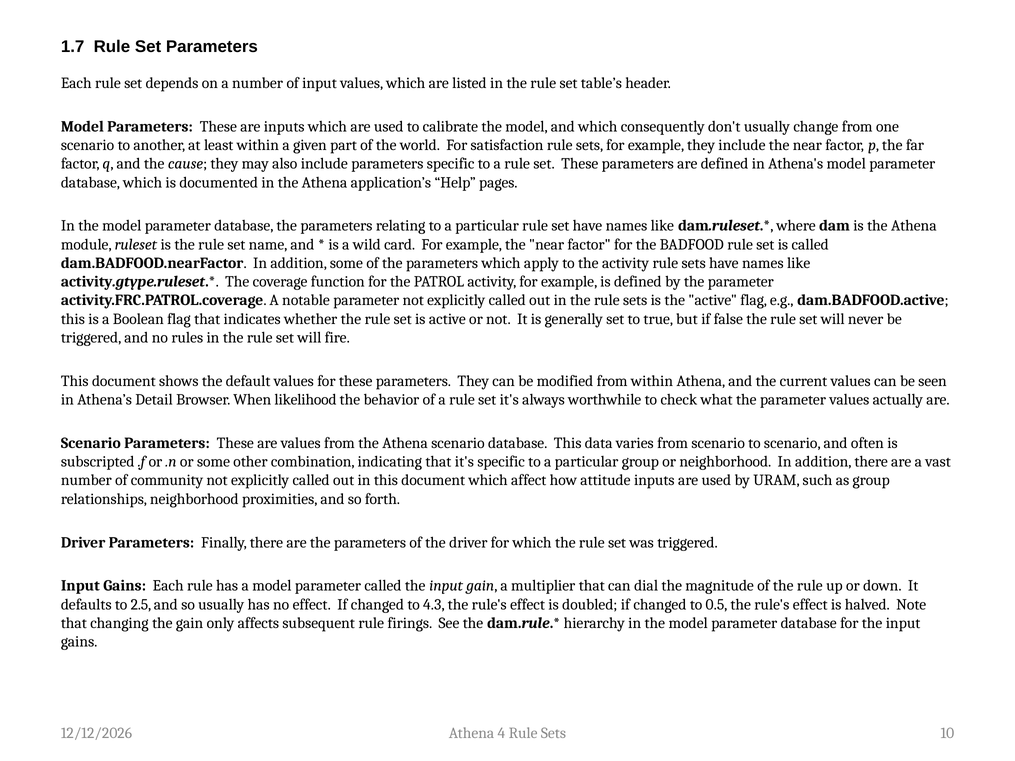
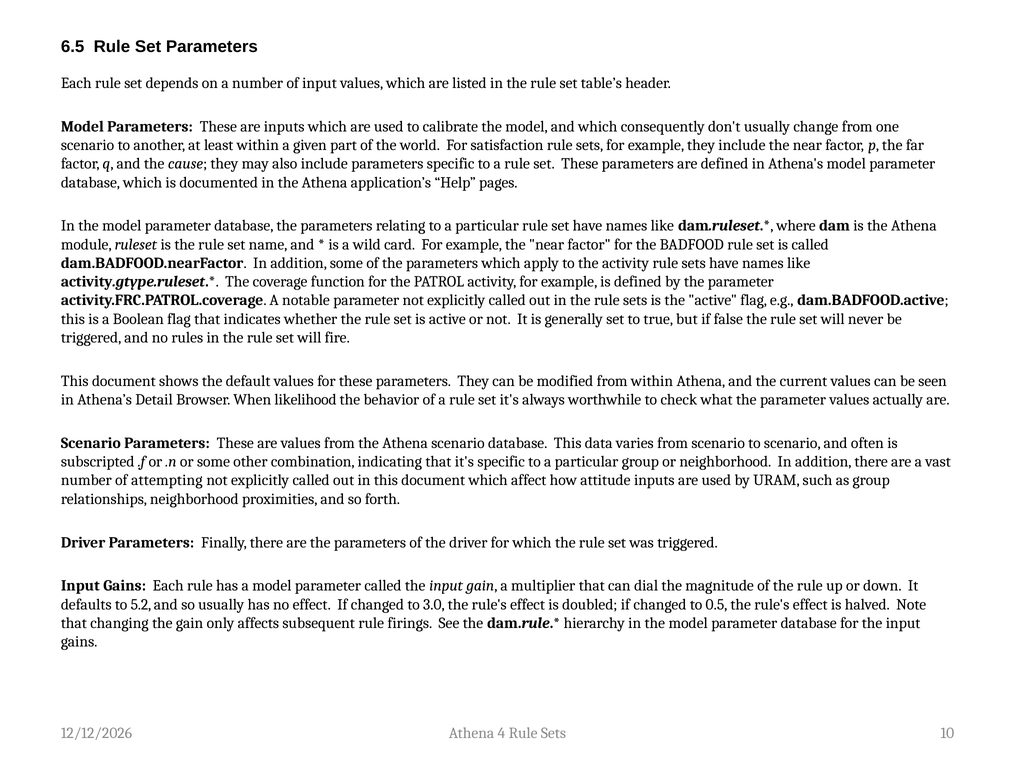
1.7: 1.7 -> 6.5 (73, 47)
community: community -> attempting (167, 480)
2.5: 2.5 -> 5.2 (141, 605)
4.3: 4.3 -> 3.0 (434, 605)
